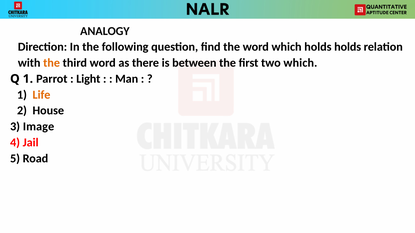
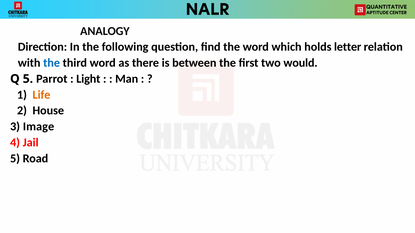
holds holds: holds -> letter (348, 47)
the colour: orange -> blue (52, 63)
two which: which -> would (301, 63)
Q 1: 1 -> 5 (28, 79)
